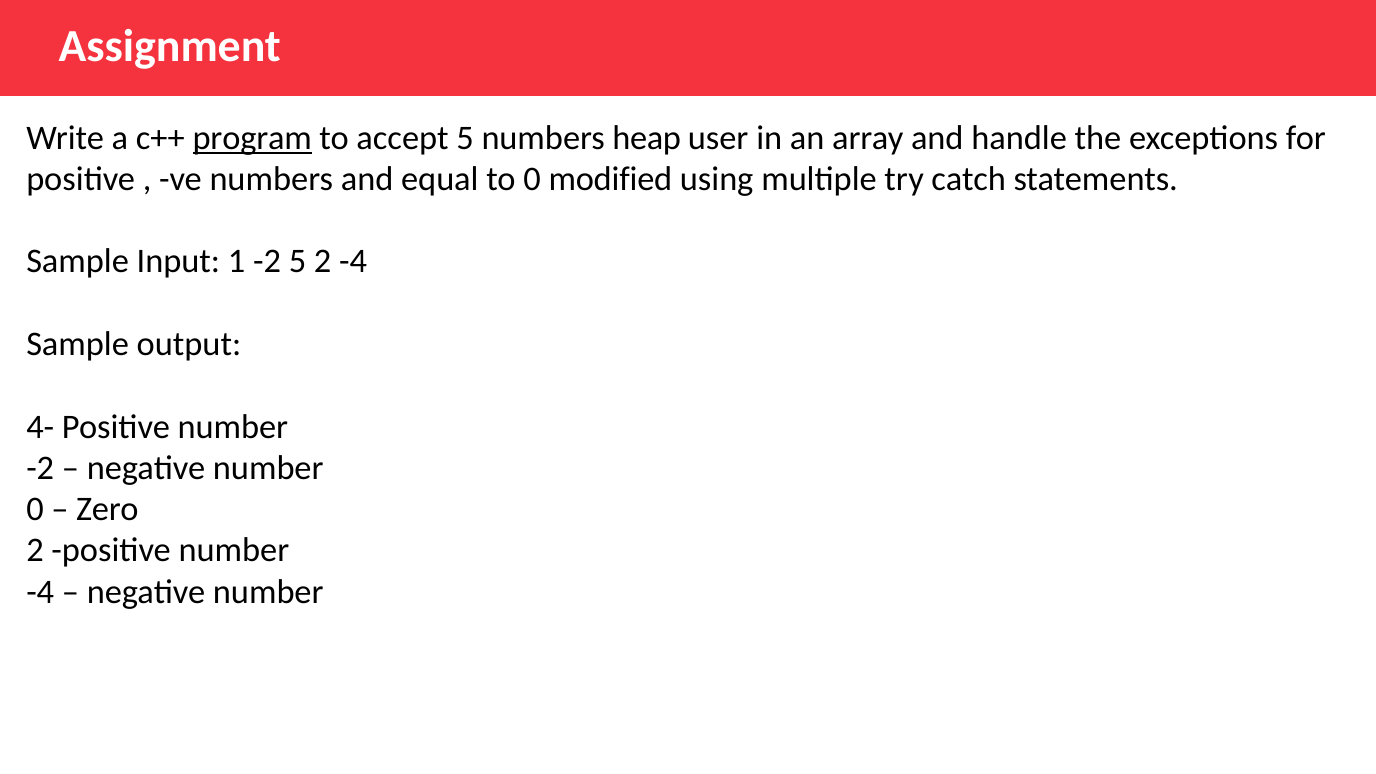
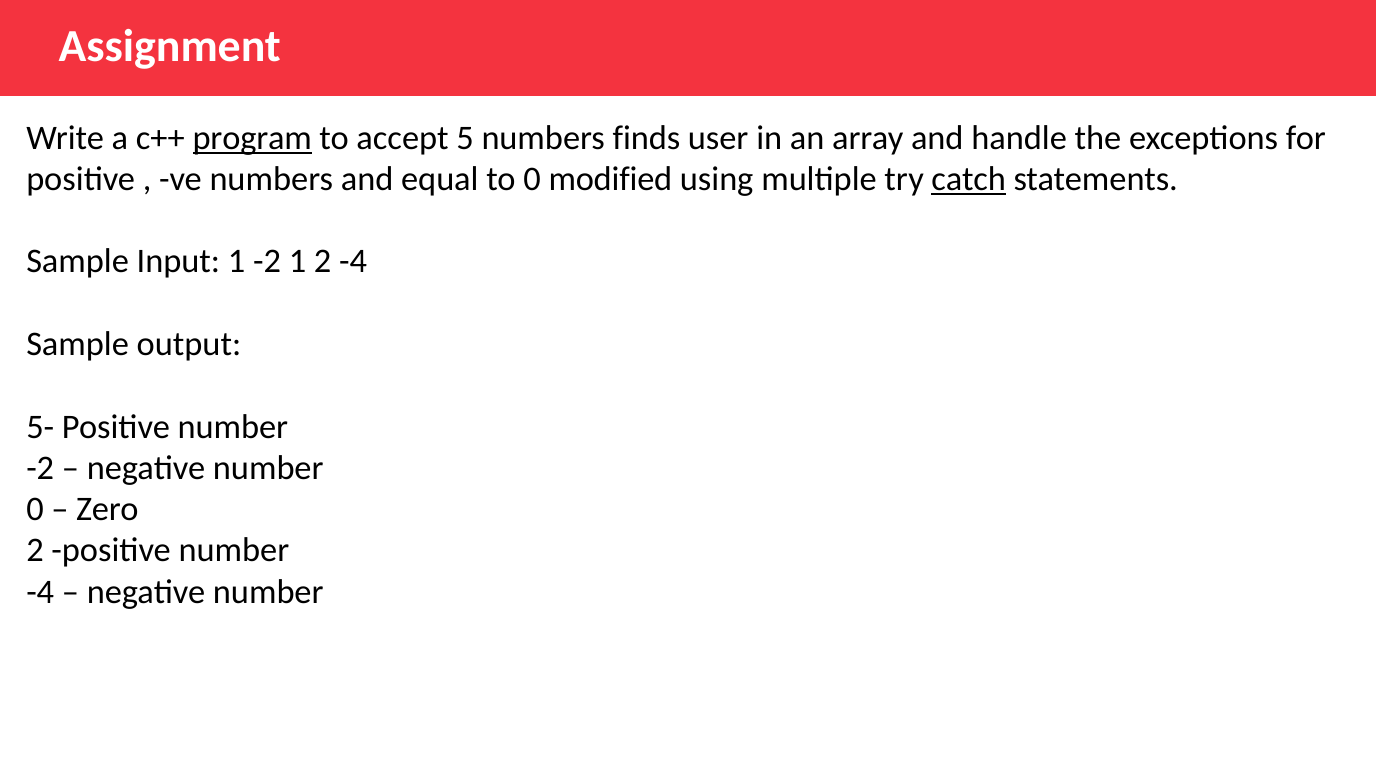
heap: heap -> finds (647, 138)
catch underline: none -> present (969, 179)
-2 5: 5 -> 1 (297, 262)
4-: 4- -> 5- (40, 427)
